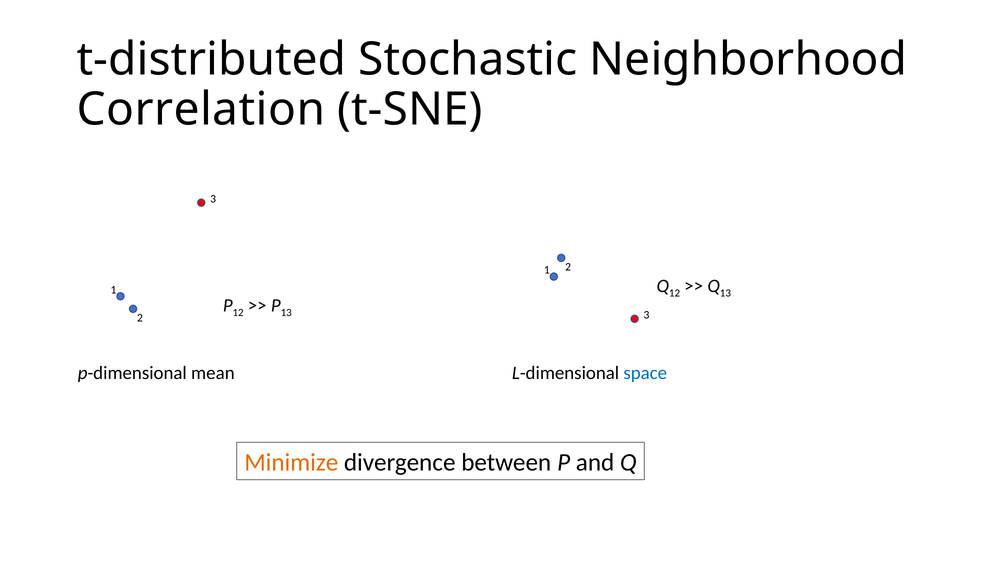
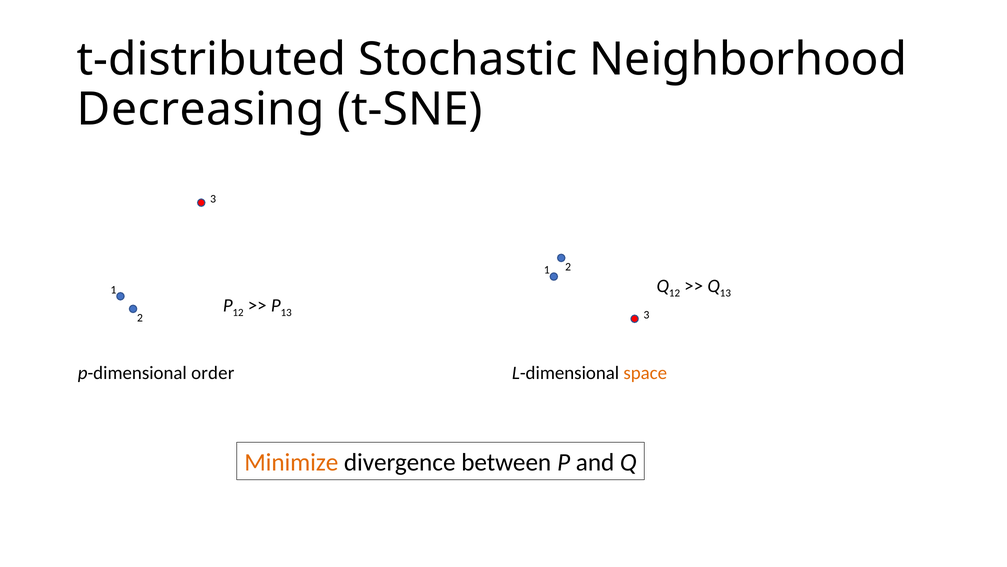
Correlation: Correlation -> Decreasing (201, 110)
mean: mean -> order (213, 373)
space colour: blue -> orange (645, 373)
